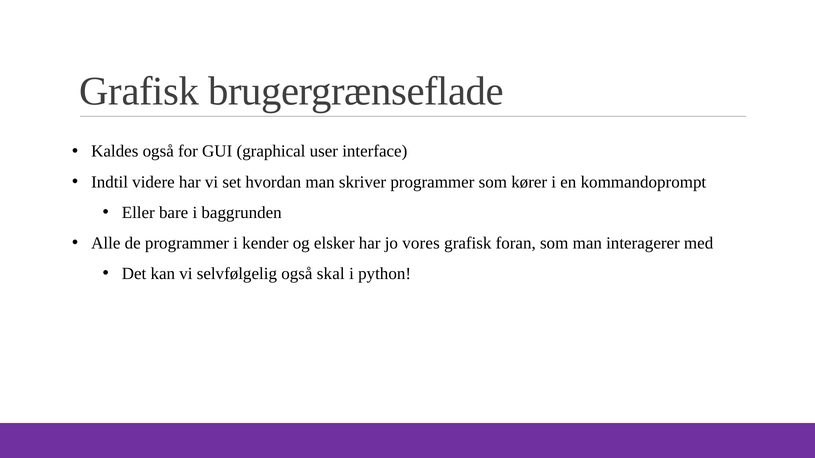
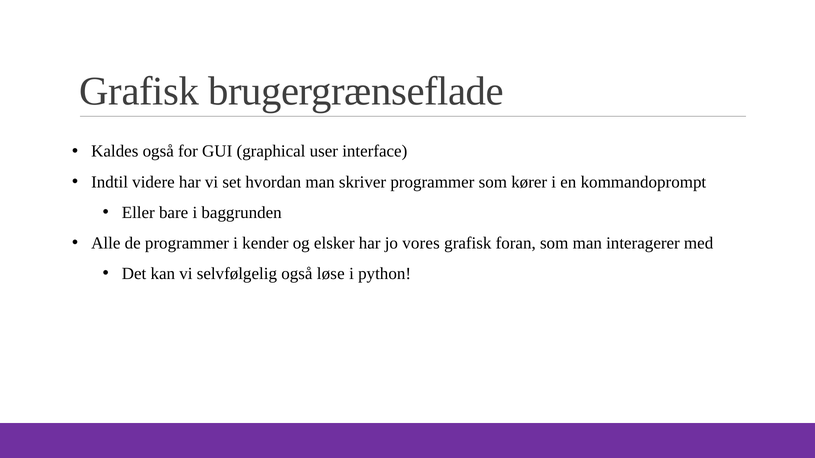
skal: skal -> løse (331, 274)
